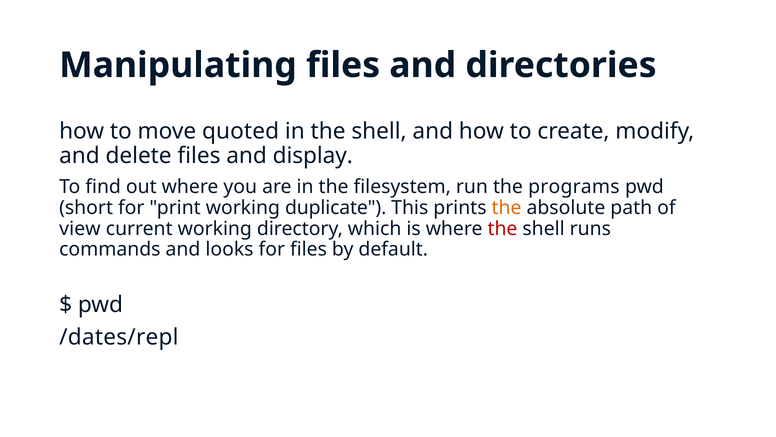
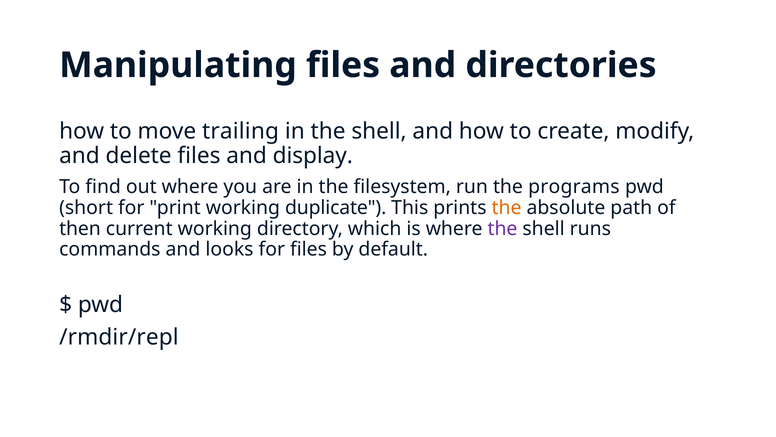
quoted: quoted -> trailing (241, 131)
view: view -> then (80, 228)
the colour: red -> purple (502, 228)
/dates/repl: /dates/repl -> /rmdir/repl (119, 337)
